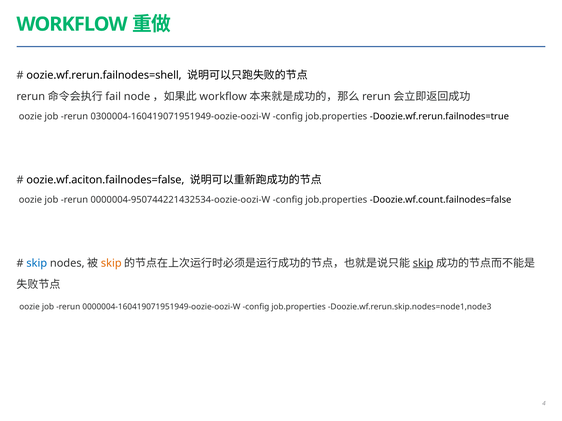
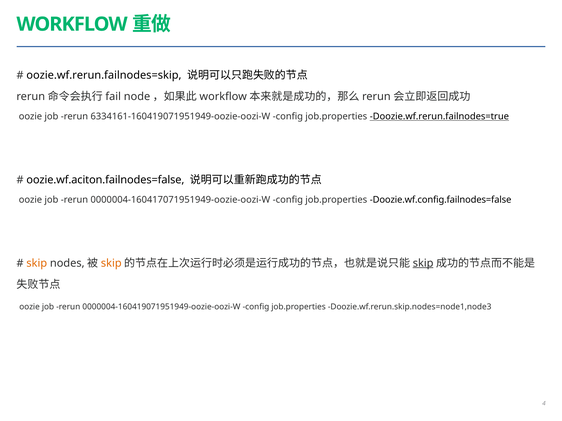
oozie.wf.rerun.failnodes=shell: oozie.wf.rerun.failnodes=shell -> oozie.wf.rerun.failnodes=skip (104, 75)
0300004-160419071951949-oozie-oozi-W: 0300004-160419071951949-oozie-oozi-W -> 6334161-160419071951949-oozie-oozi-W (180, 117)
Doozie.wf.rerun.failnodes=true underline: none -> present (439, 117)
0000004-950744221432534-oozie-oozi-W: 0000004-950744221432534-oozie-oozi-W -> 0000004-160417071951949-oozie-oozi-W (180, 200)
Doozie.wf.count.failnodes=false: Doozie.wf.count.failnodes=false -> Doozie.wf.config.failnodes=false (441, 200)
skip colour: blue -> orange (37, 263)
